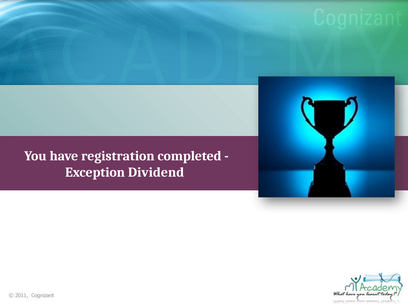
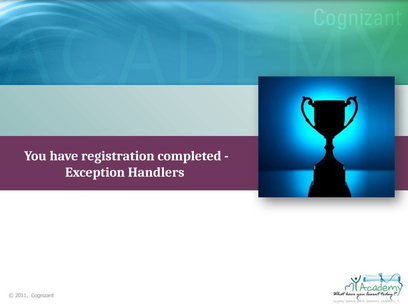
Dividend: Dividend -> Handlers (156, 172)
